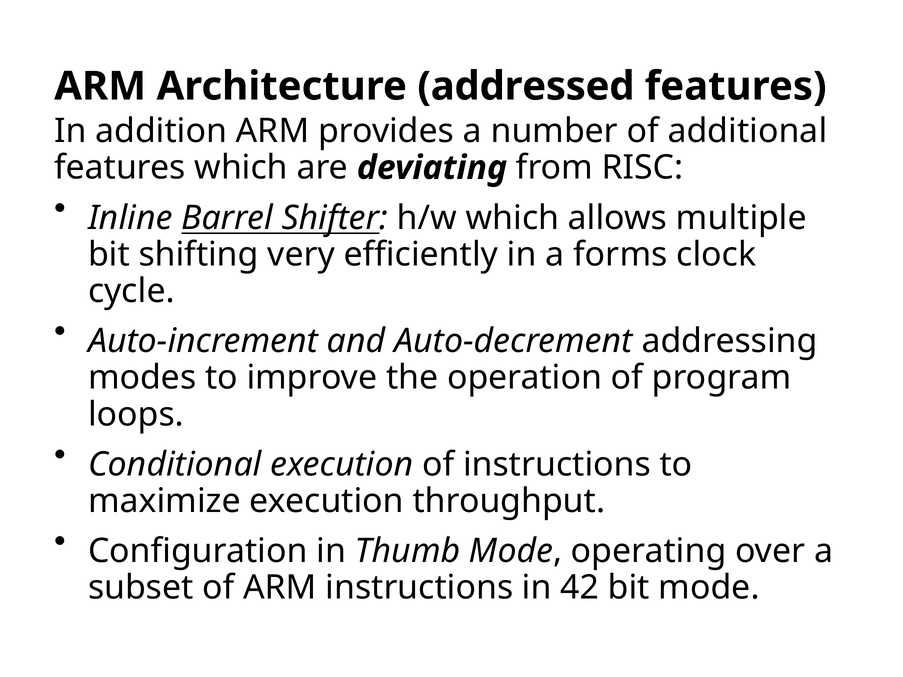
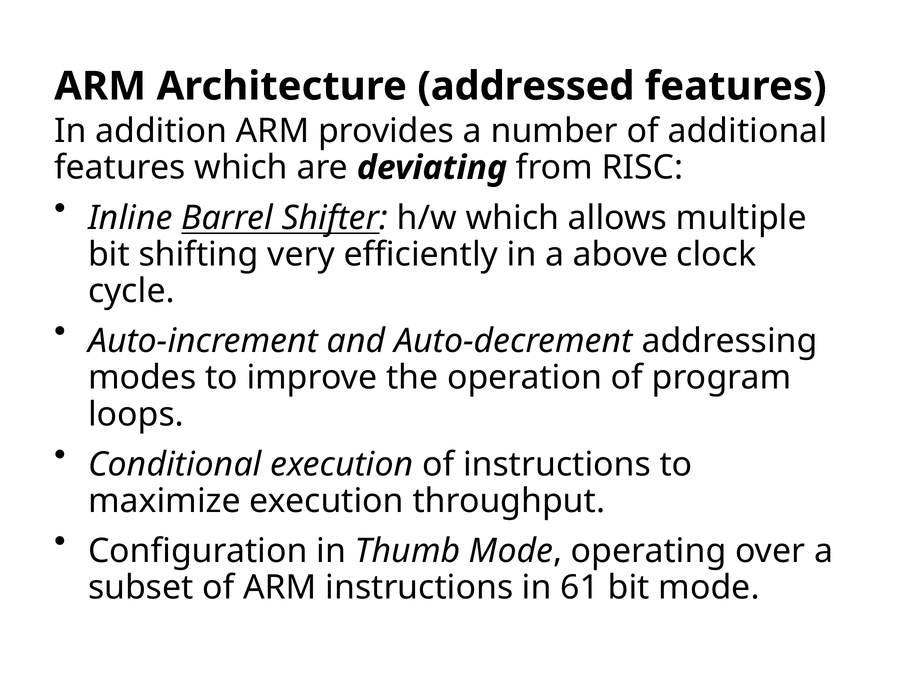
forms: forms -> above (621, 255)
42: 42 -> 61 (580, 588)
